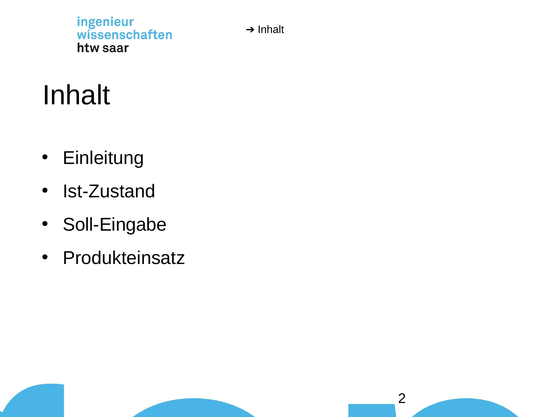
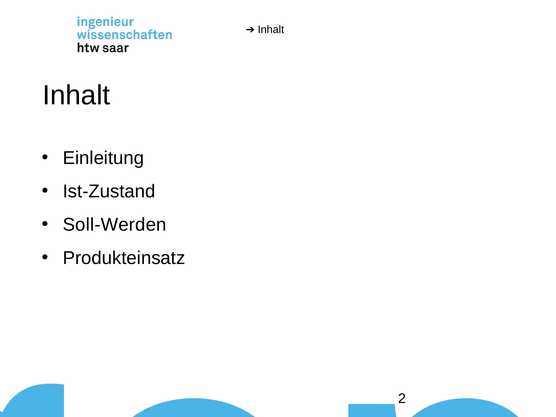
Soll-Eingabe: Soll-Eingabe -> Soll-Werden (115, 225)
